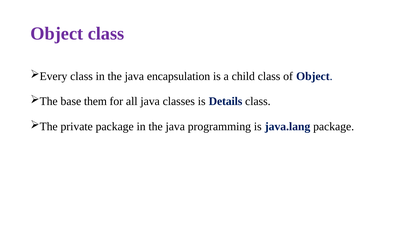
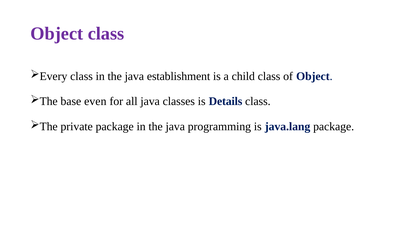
encapsulation: encapsulation -> establishment (179, 76)
them: them -> even (95, 101)
